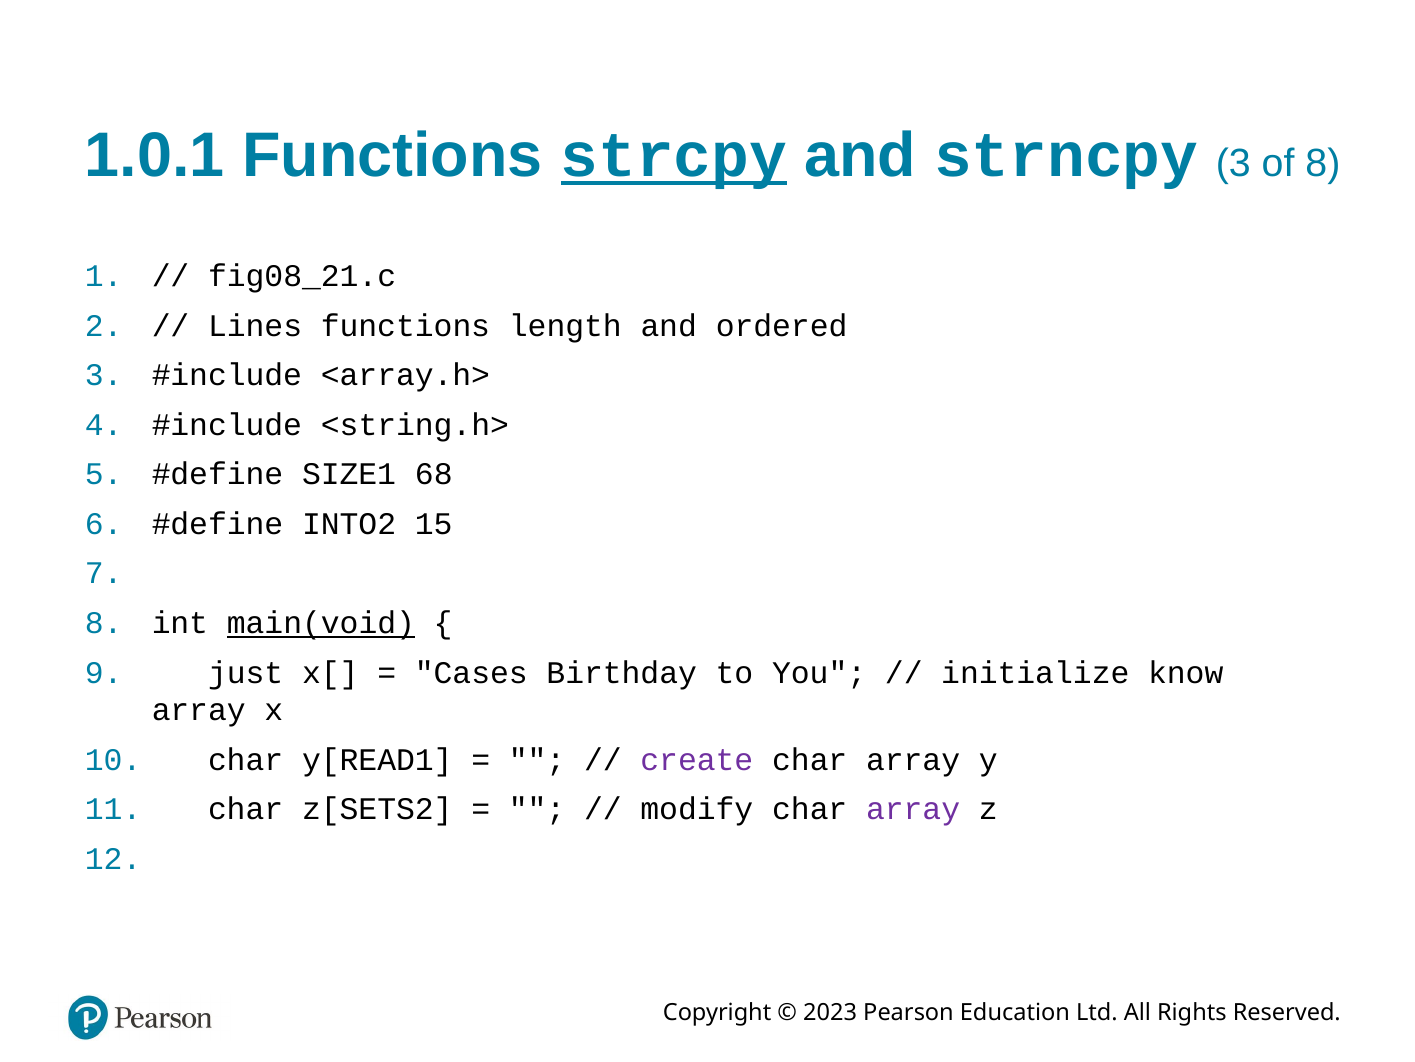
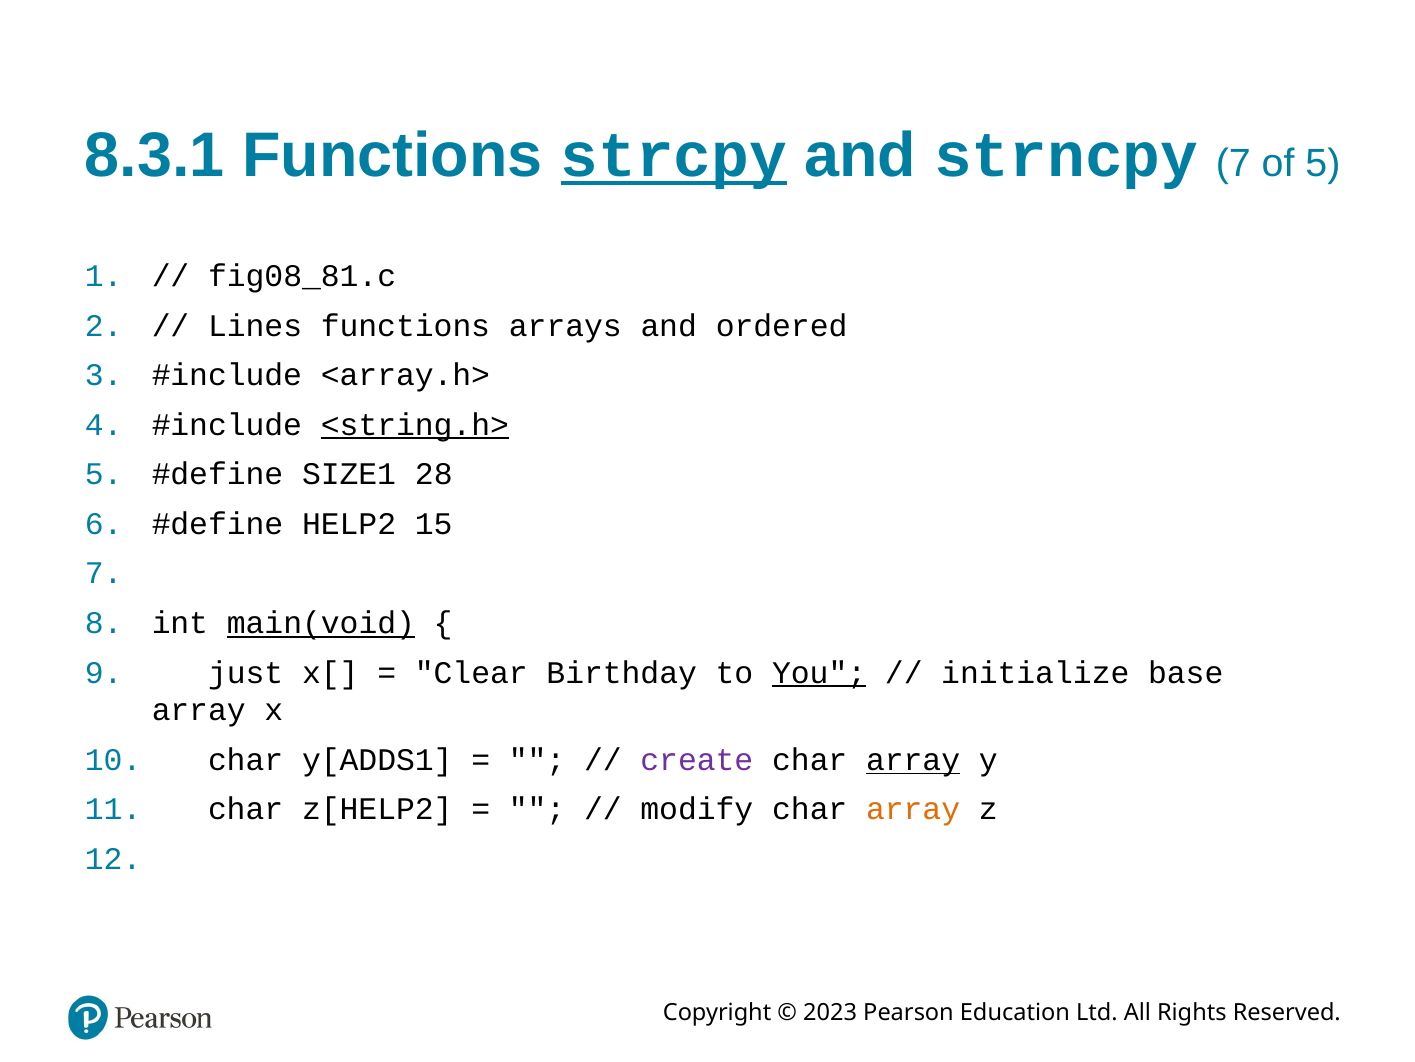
1.0.1: 1.0.1 -> 8.3.1 (155, 156)
strncpy 3: 3 -> 7 (1233, 163)
of 8: 8 -> 5 (1323, 163)
fig08_21.c: fig08_21.c -> fig08_81.c (302, 276)
length: length -> arrays (565, 326)
<string.h> underline: none -> present (415, 425)
68: 68 -> 28 (434, 474)
INTO2: INTO2 -> HELP2 (349, 524)
Cases: Cases -> Clear (471, 672)
You underline: none -> present (819, 672)
know: know -> base (1186, 672)
y[READ1: y[READ1 -> y[ADDS1 (377, 759)
array underline: none -> present (913, 759)
z[SETS2: z[SETS2 -> z[HELP2 (377, 809)
array colour: purple -> orange (913, 809)
